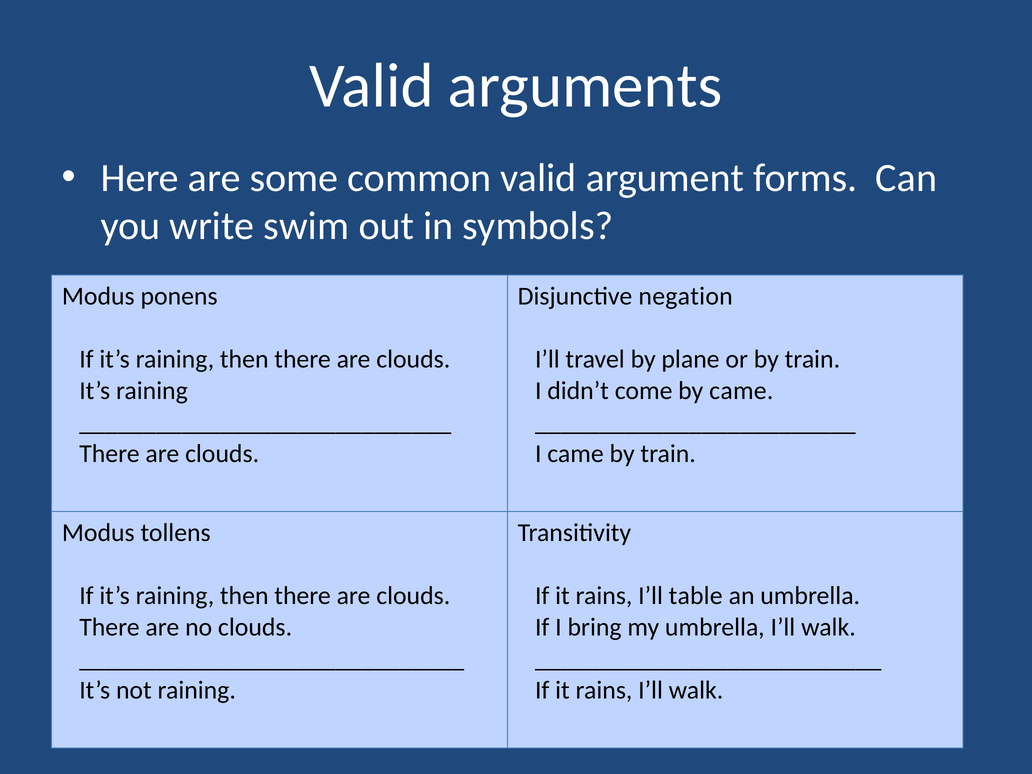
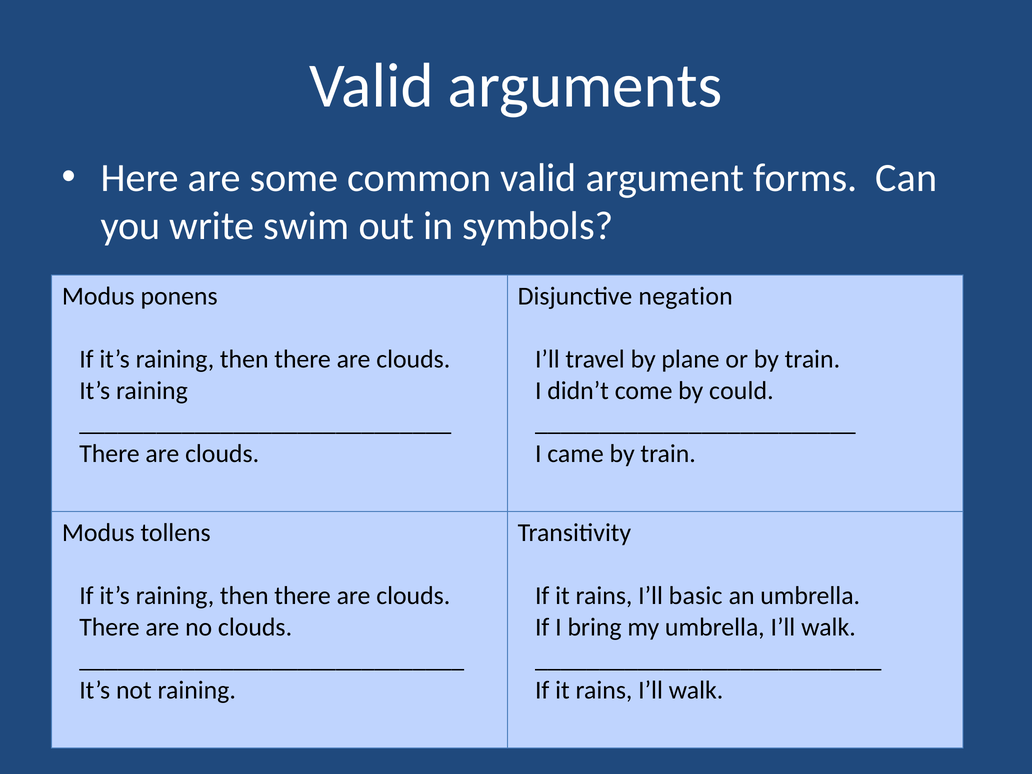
by came: came -> could (741, 391)
table: table -> basic (696, 596)
